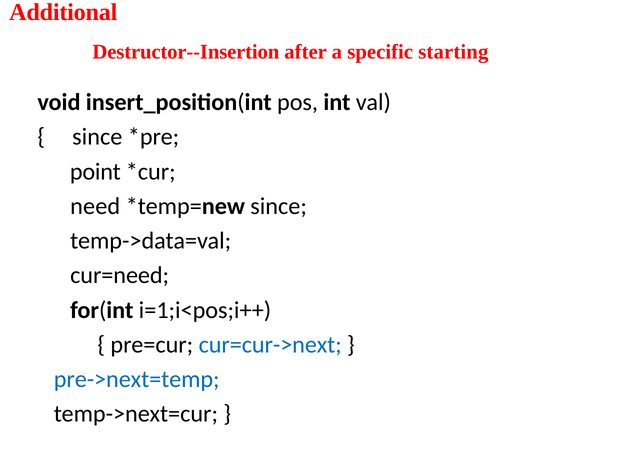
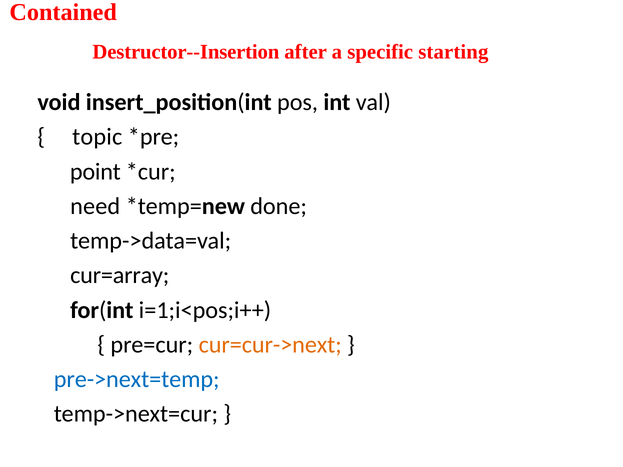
Additional: Additional -> Contained (63, 12)
since: since -> topic (97, 137)
since: since -> done (279, 206)
cur=need: cur=need -> cur=array (120, 276)
cur=cur->next colour: blue -> orange (270, 345)
